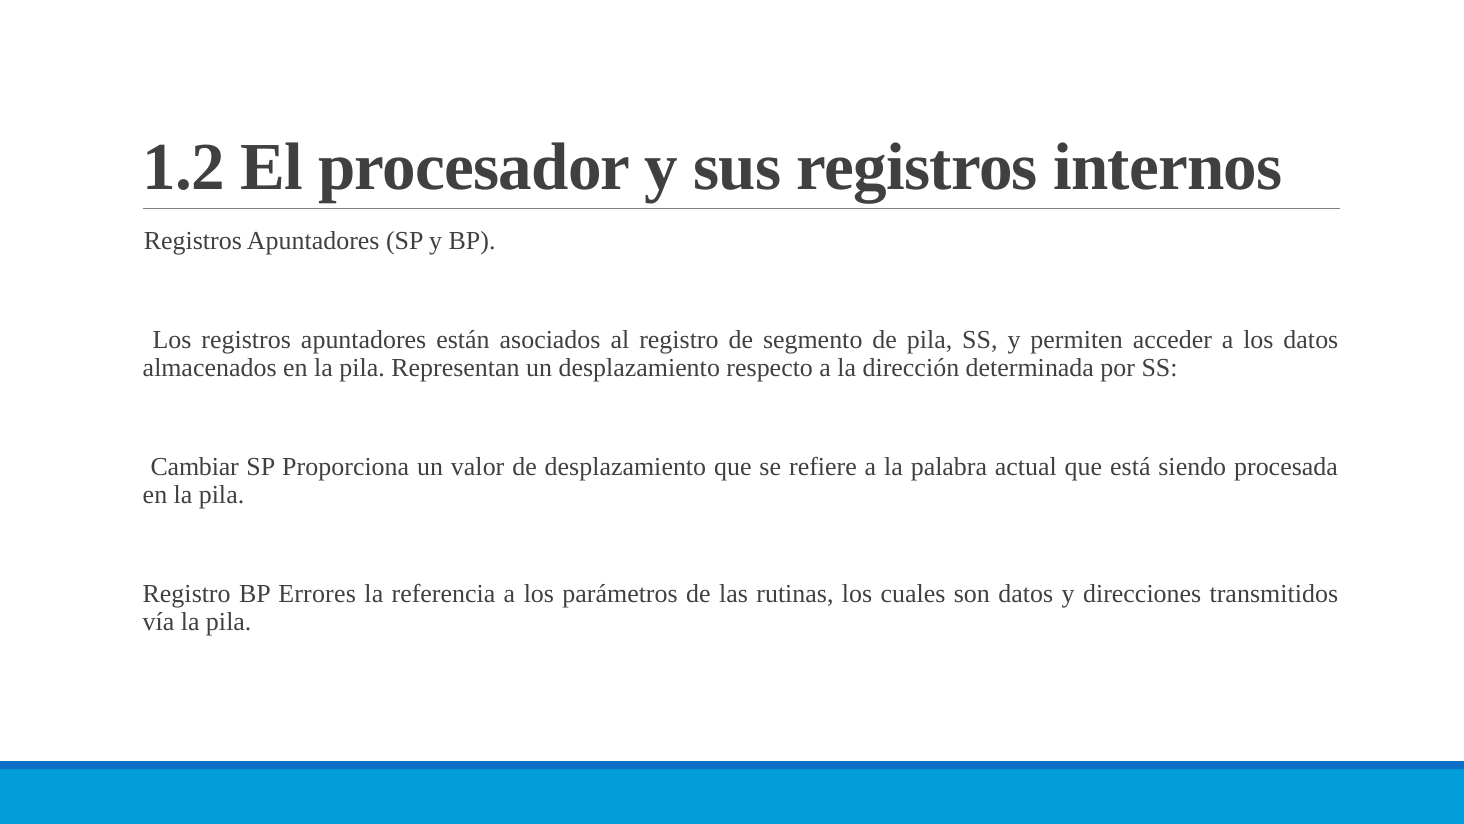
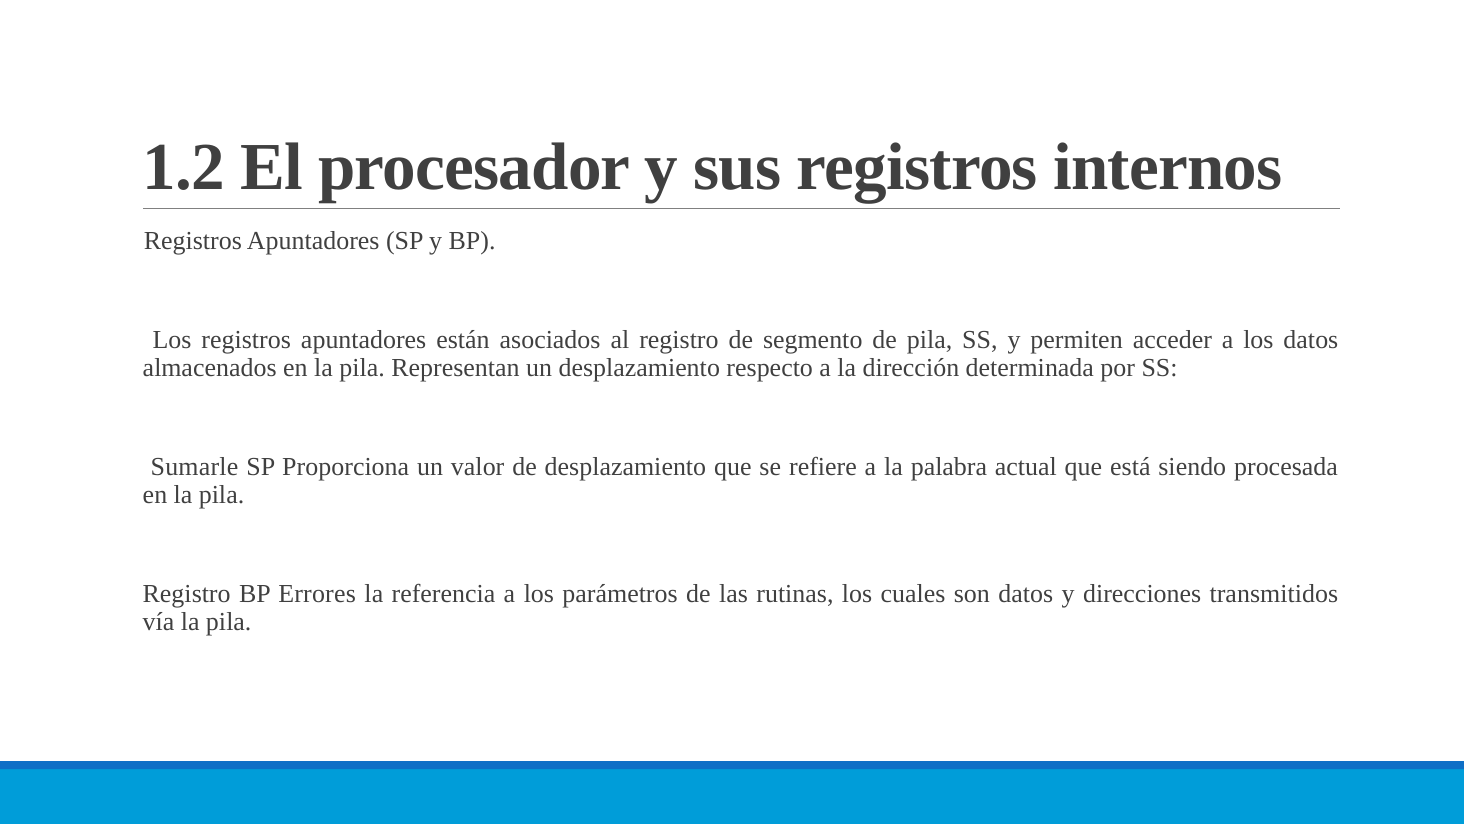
Cambiar: Cambiar -> Sumarle (194, 466)
